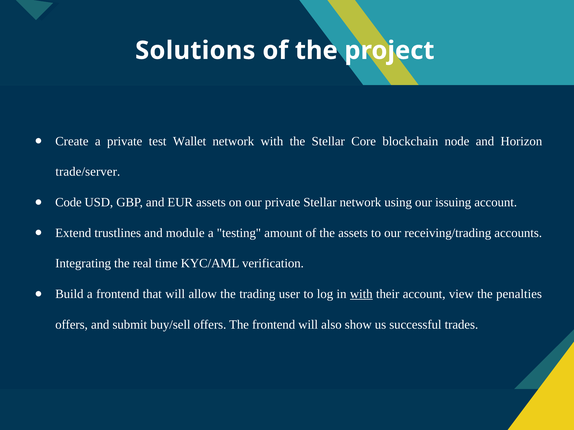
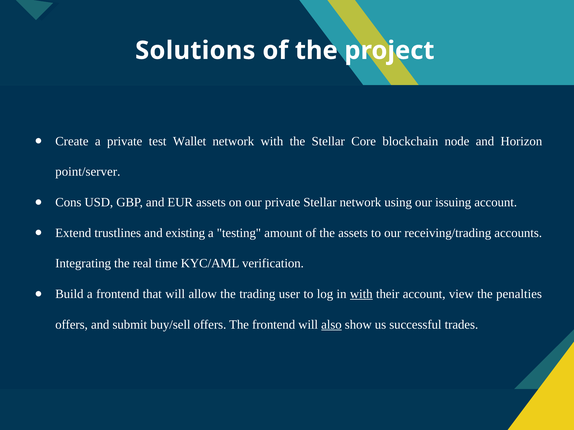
trade/server: trade/server -> point/server (88, 172)
Code: Code -> Cons (68, 203)
module: module -> existing (185, 233)
also underline: none -> present (331, 325)
